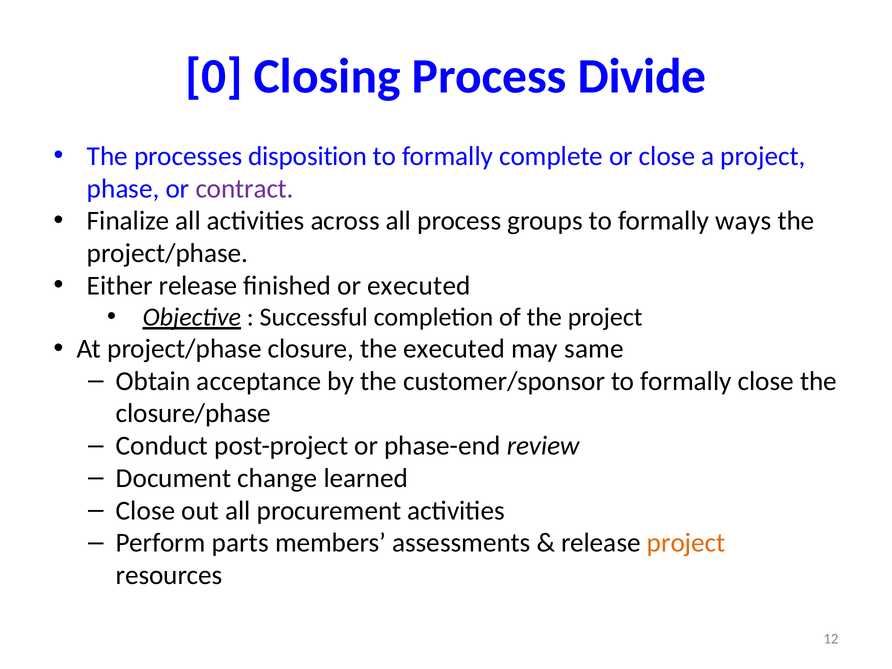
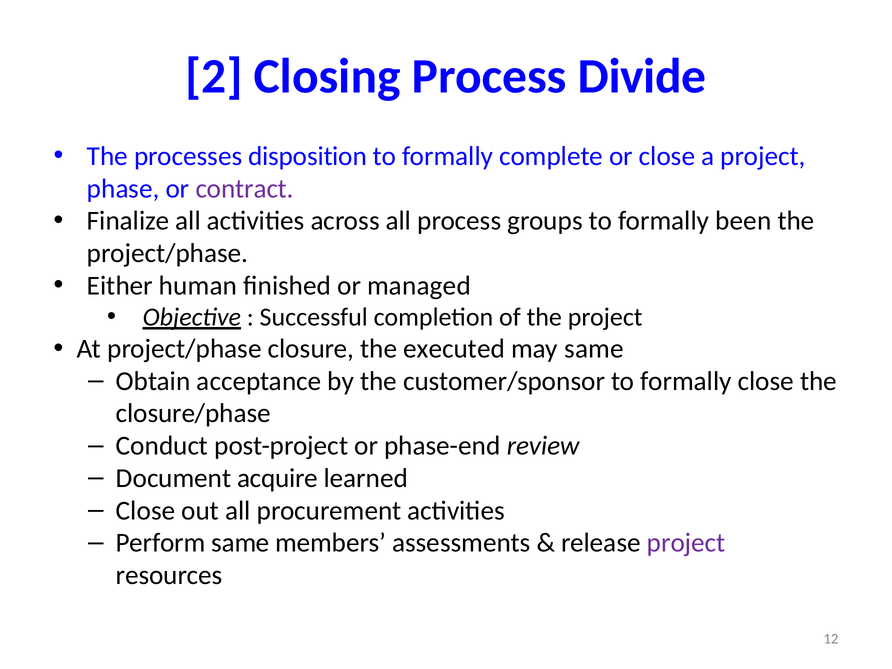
0: 0 -> 2 (214, 76)
ways: ways -> been (743, 221)
Either release: release -> human (198, 286)
or executed: executed -> managed (419, 286)
change: change -> acquire (278, 478)
Perform parts: parts -> same (240, 543)
project colour: orange -> purple (686, 543)
